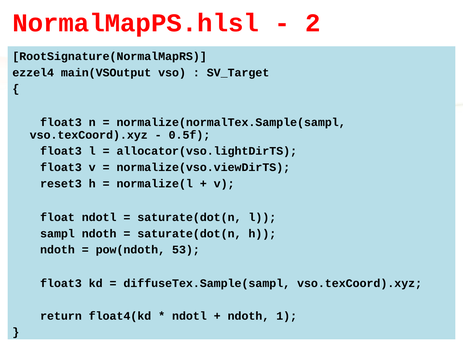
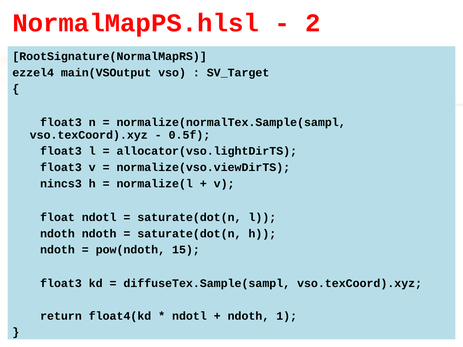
reset3: reset3 -> nincs3 (61, 184)
sampl: sampl -> ndoth (57, 234)
53: 53 -> 15 (186, 250)
